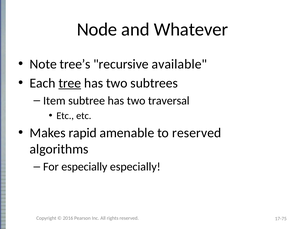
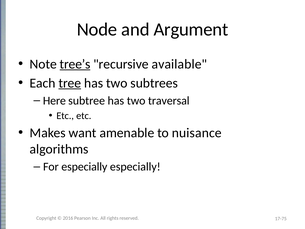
Whatever: Whatever -> Argument (191, 30)
tree’s underline: none -> present (75, 64)
Item: Item -> Here (54, 100)
rapid: rapid -> want (83, 133)
to reserved: reserved -> nuisance (197, 133)
